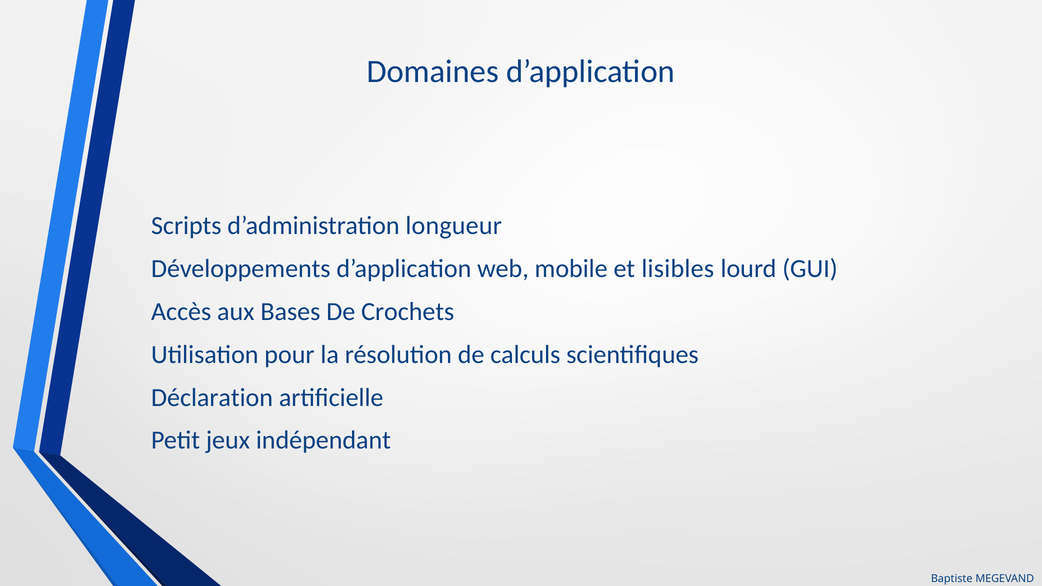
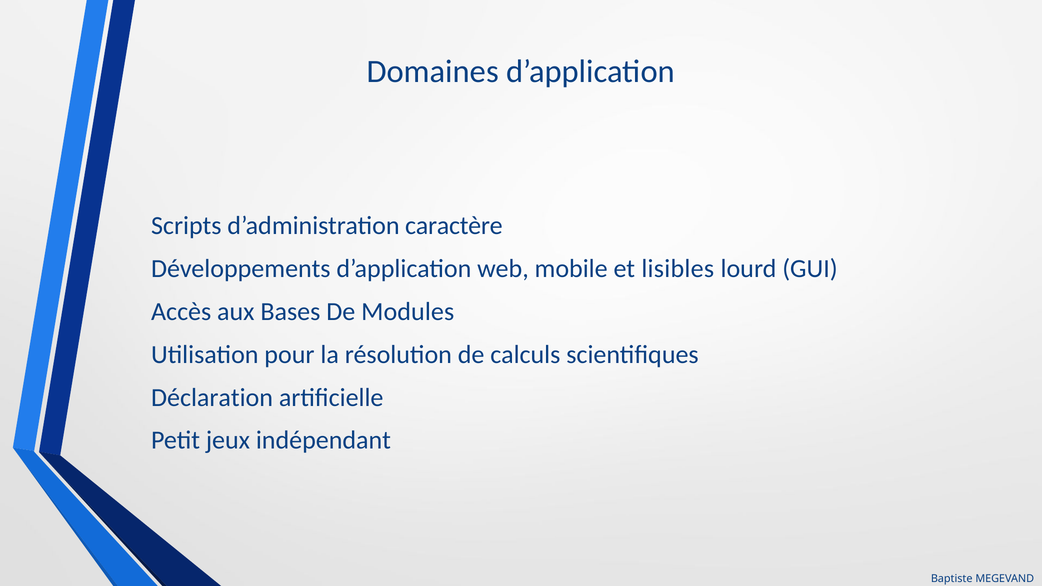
longueur: longueur -> caractère (454, 226)
Crochets: Crochets -> Modules (408, 312)
